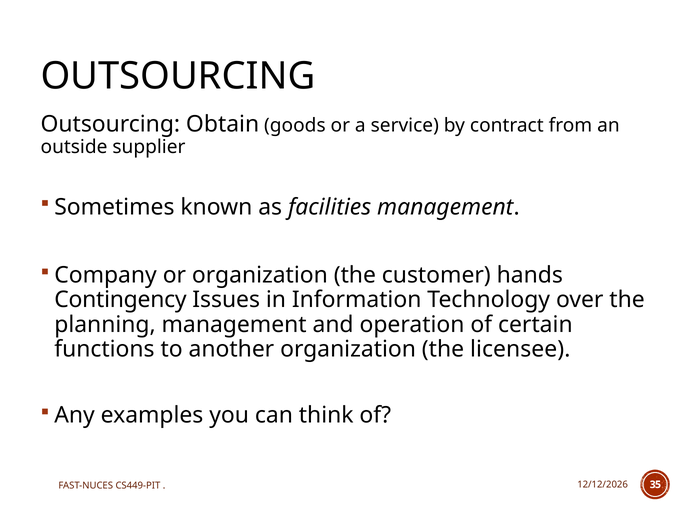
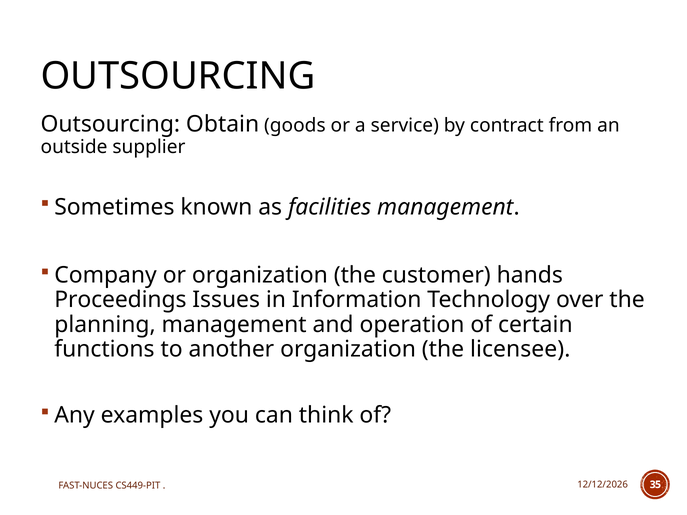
Contingency: Contingency -> Proceedings (120, 300)
